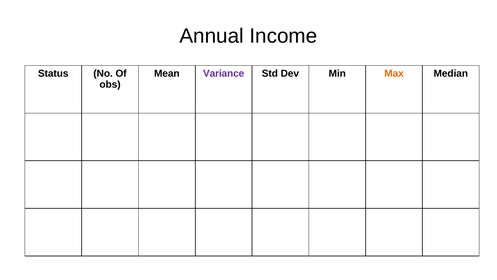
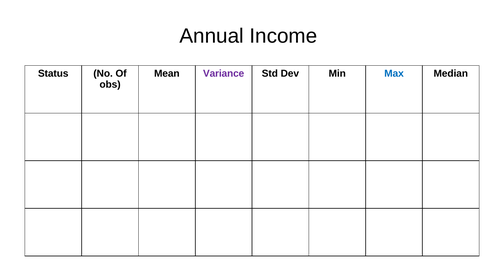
Max colour: orange -> blue (394, 73)
